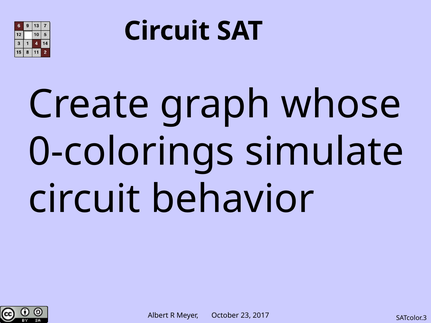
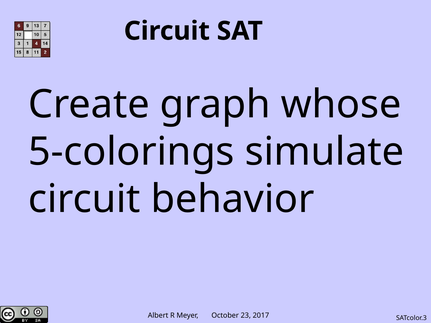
0-colorings: 0-colorings -> 5-colorings (131, 152)
